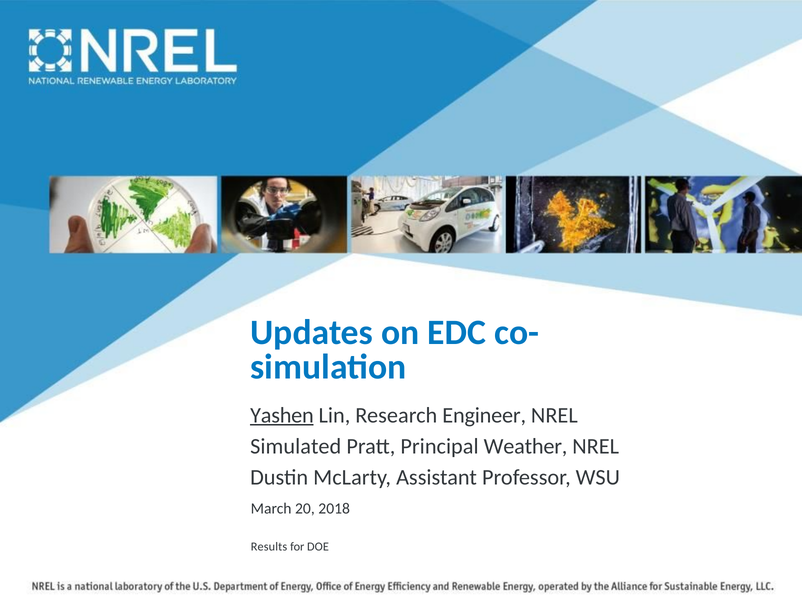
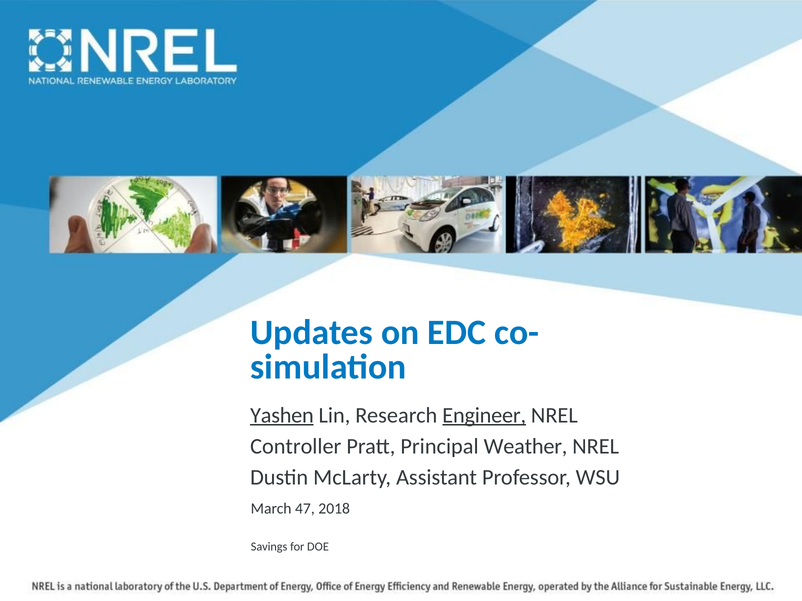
Engineer underline: none -> present (484, 416)
Simulated: Simulated -> Controller (296, 447)
20: 20 -> 47 (305, 509)
Results: Results -> Savings (269, 547)
